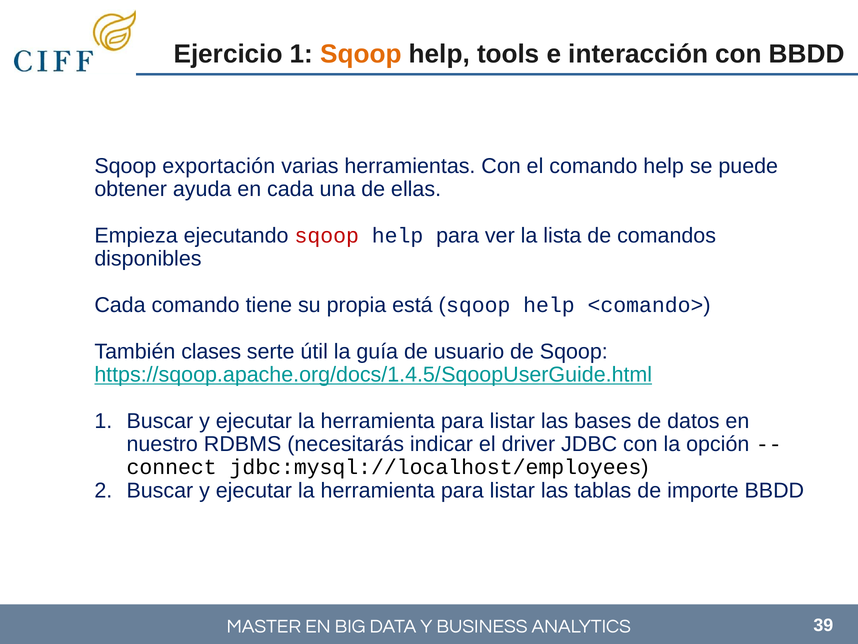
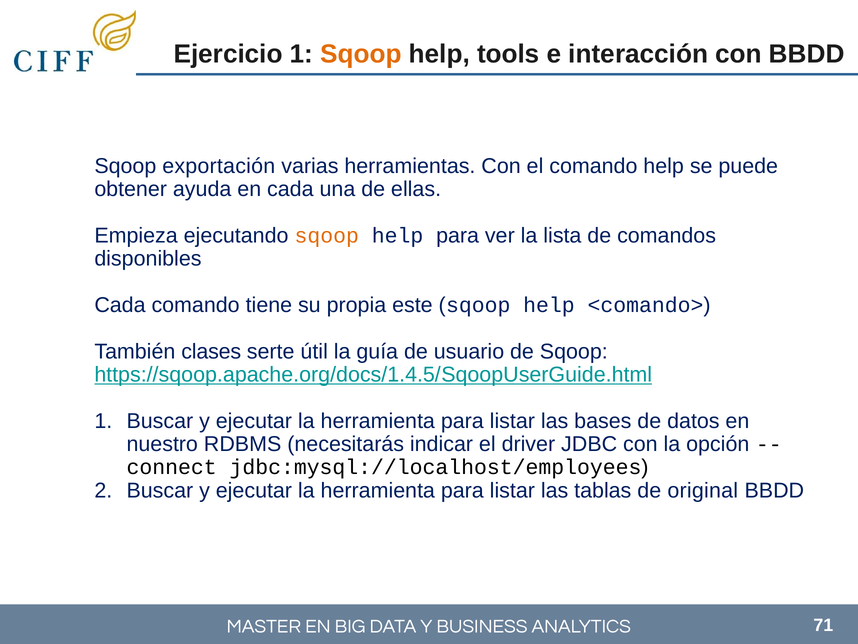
sqoop colour: red -> orange (327, 235)
está: está -> este (412, 305)
importe: importe -> original (703, 490)
39: 39 -> 71 (823, 625)
